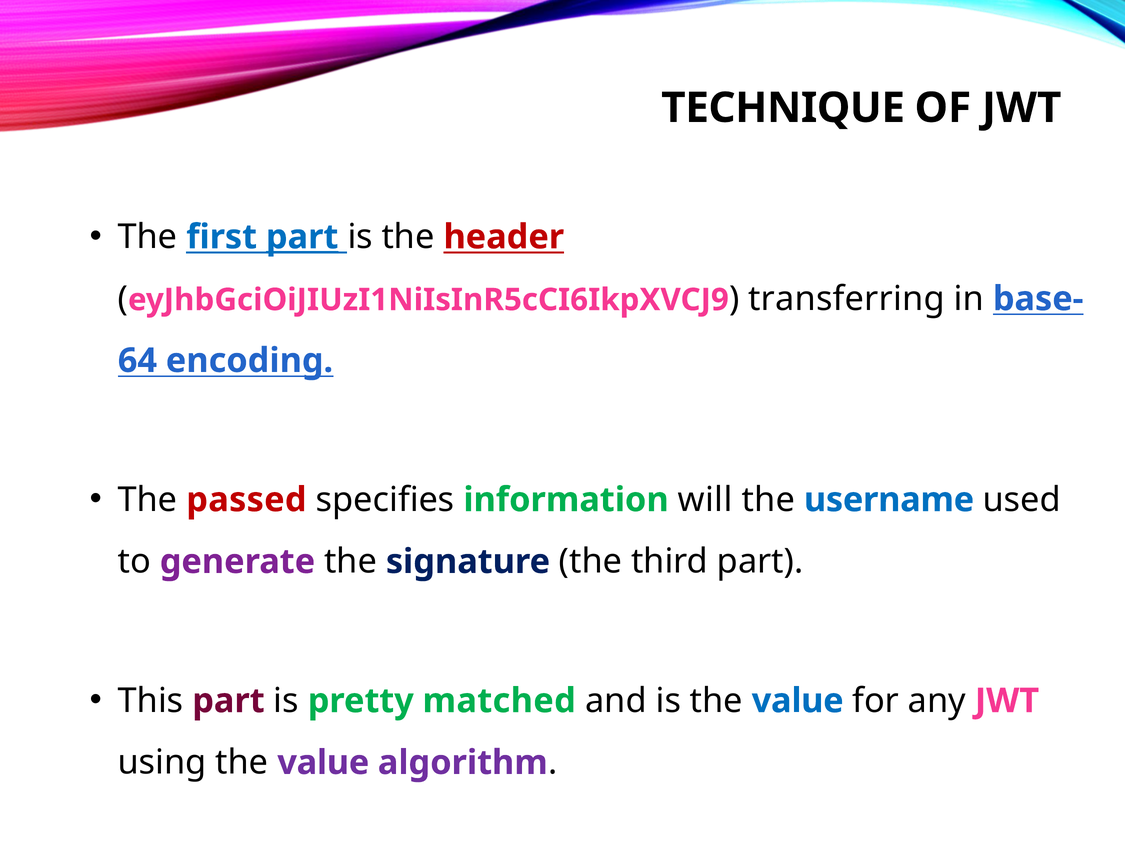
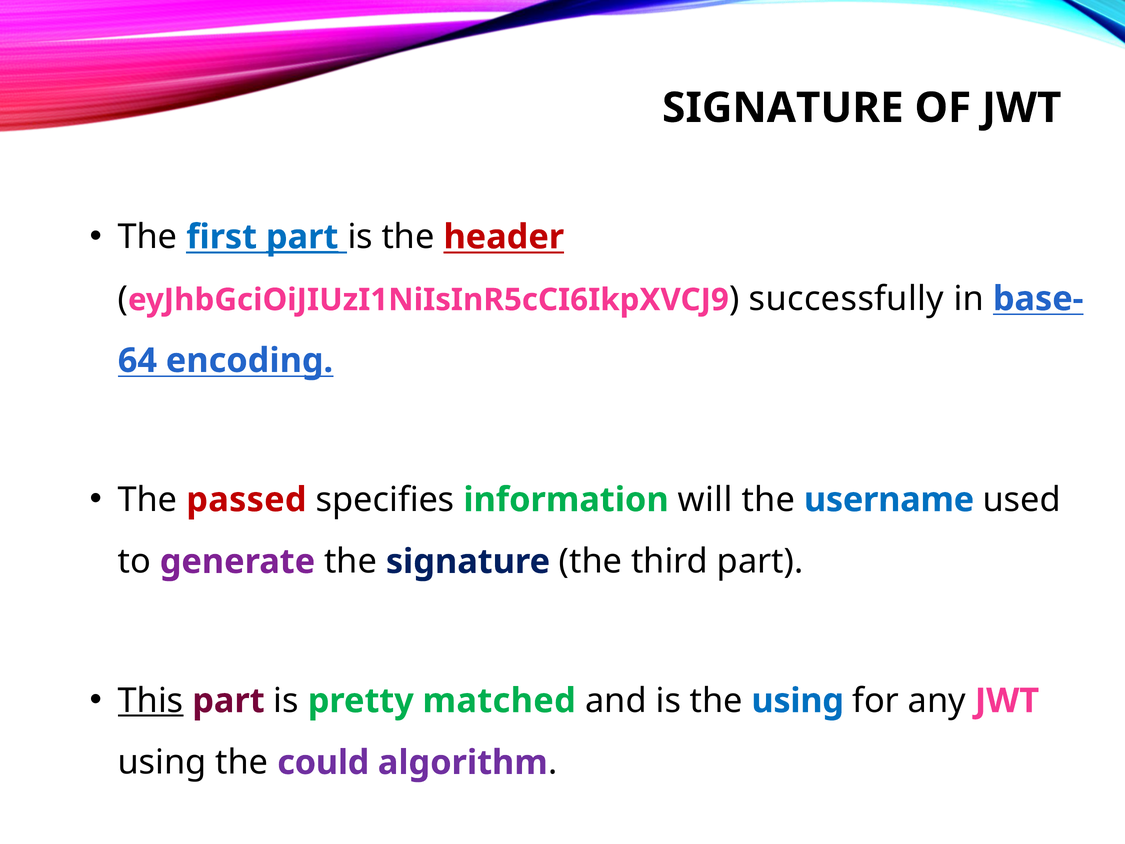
TECHNIQUE: TECHNIQUE -> SIGNATURE (783, 108)
transferring: transferring -> successfully (846, 299)
This underline: none -> present (151, 701)
is the value: value -> using (798, 701)
using the value: value -> could (323, 762)
